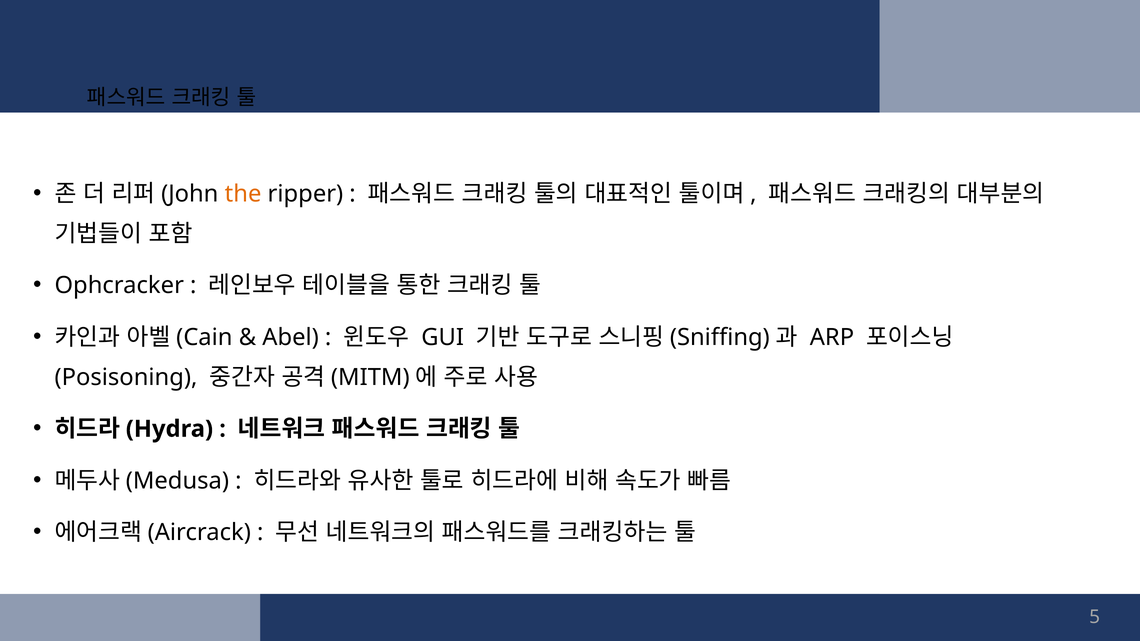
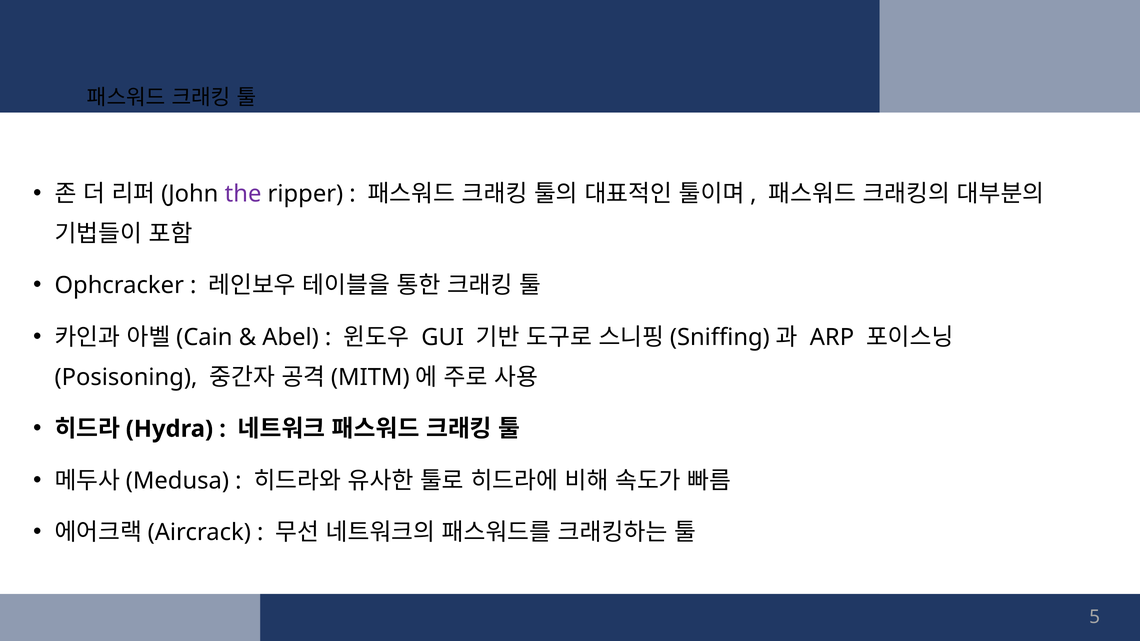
the colour: orange -> purple (243, 194)
